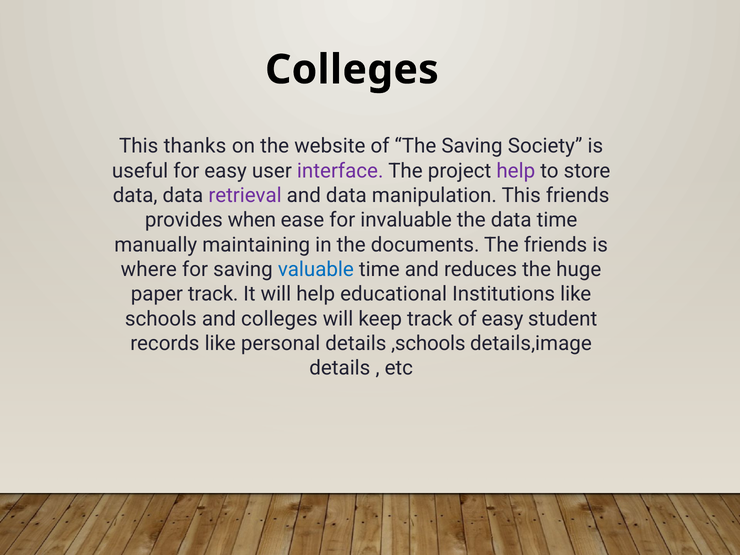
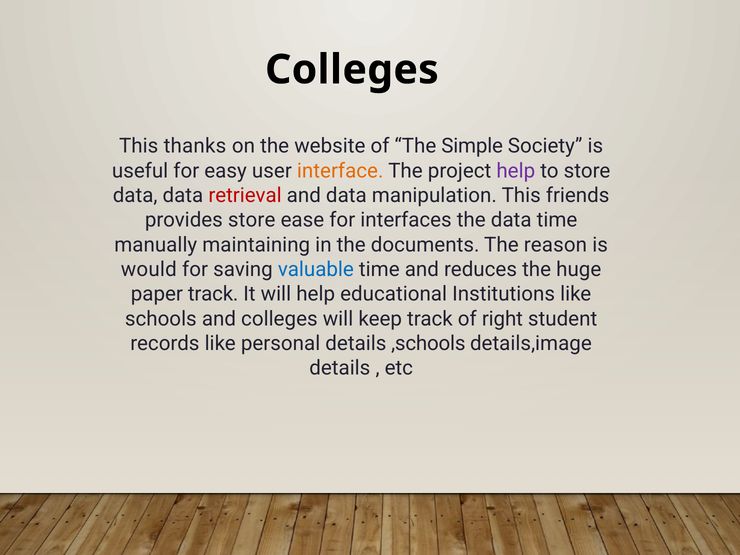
The Saving: Saving -> Simple (472, 146)
interface colour: purple -> orange (340, 171)
retrieval colour: purple -> red (245, 195)
provides when: when -> store (252, 220)
invaluable: invaluable -> interfaces (406, 220)
The friends: friends -> reason (555, 245)
where: where -> would (149, 269)
of easy: easy -> right (502, 319)
